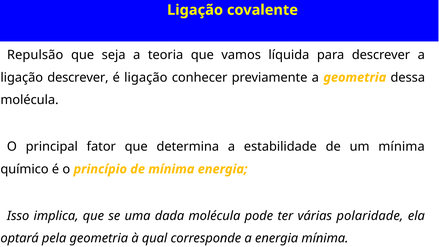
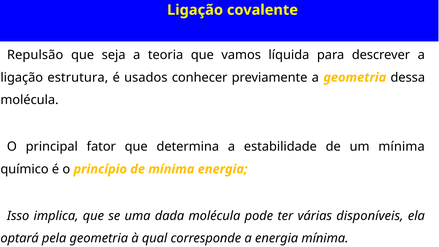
ligação descrever: descrever -> estrutura (78, 77)
é ligação: ligação -> usados (146, 77)
polaridade: polaridade -> disponíveis (370, 216)
